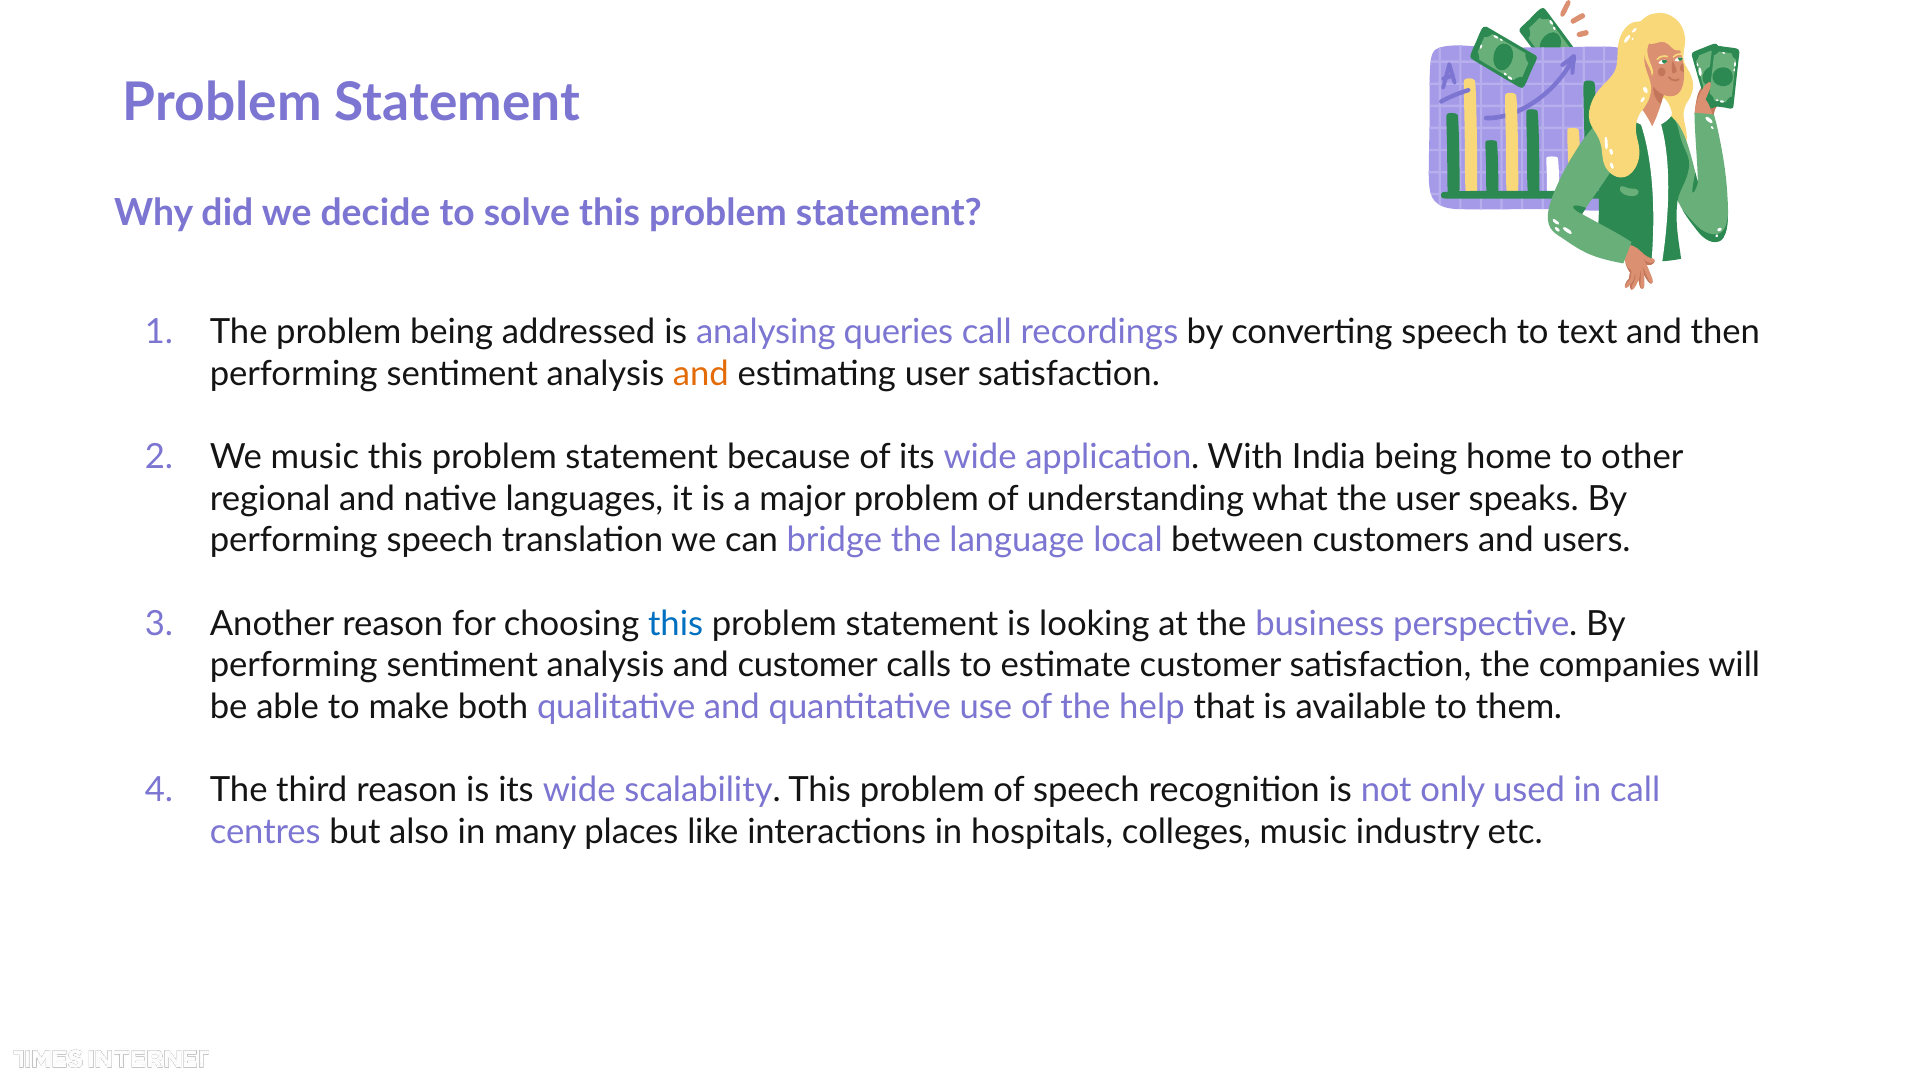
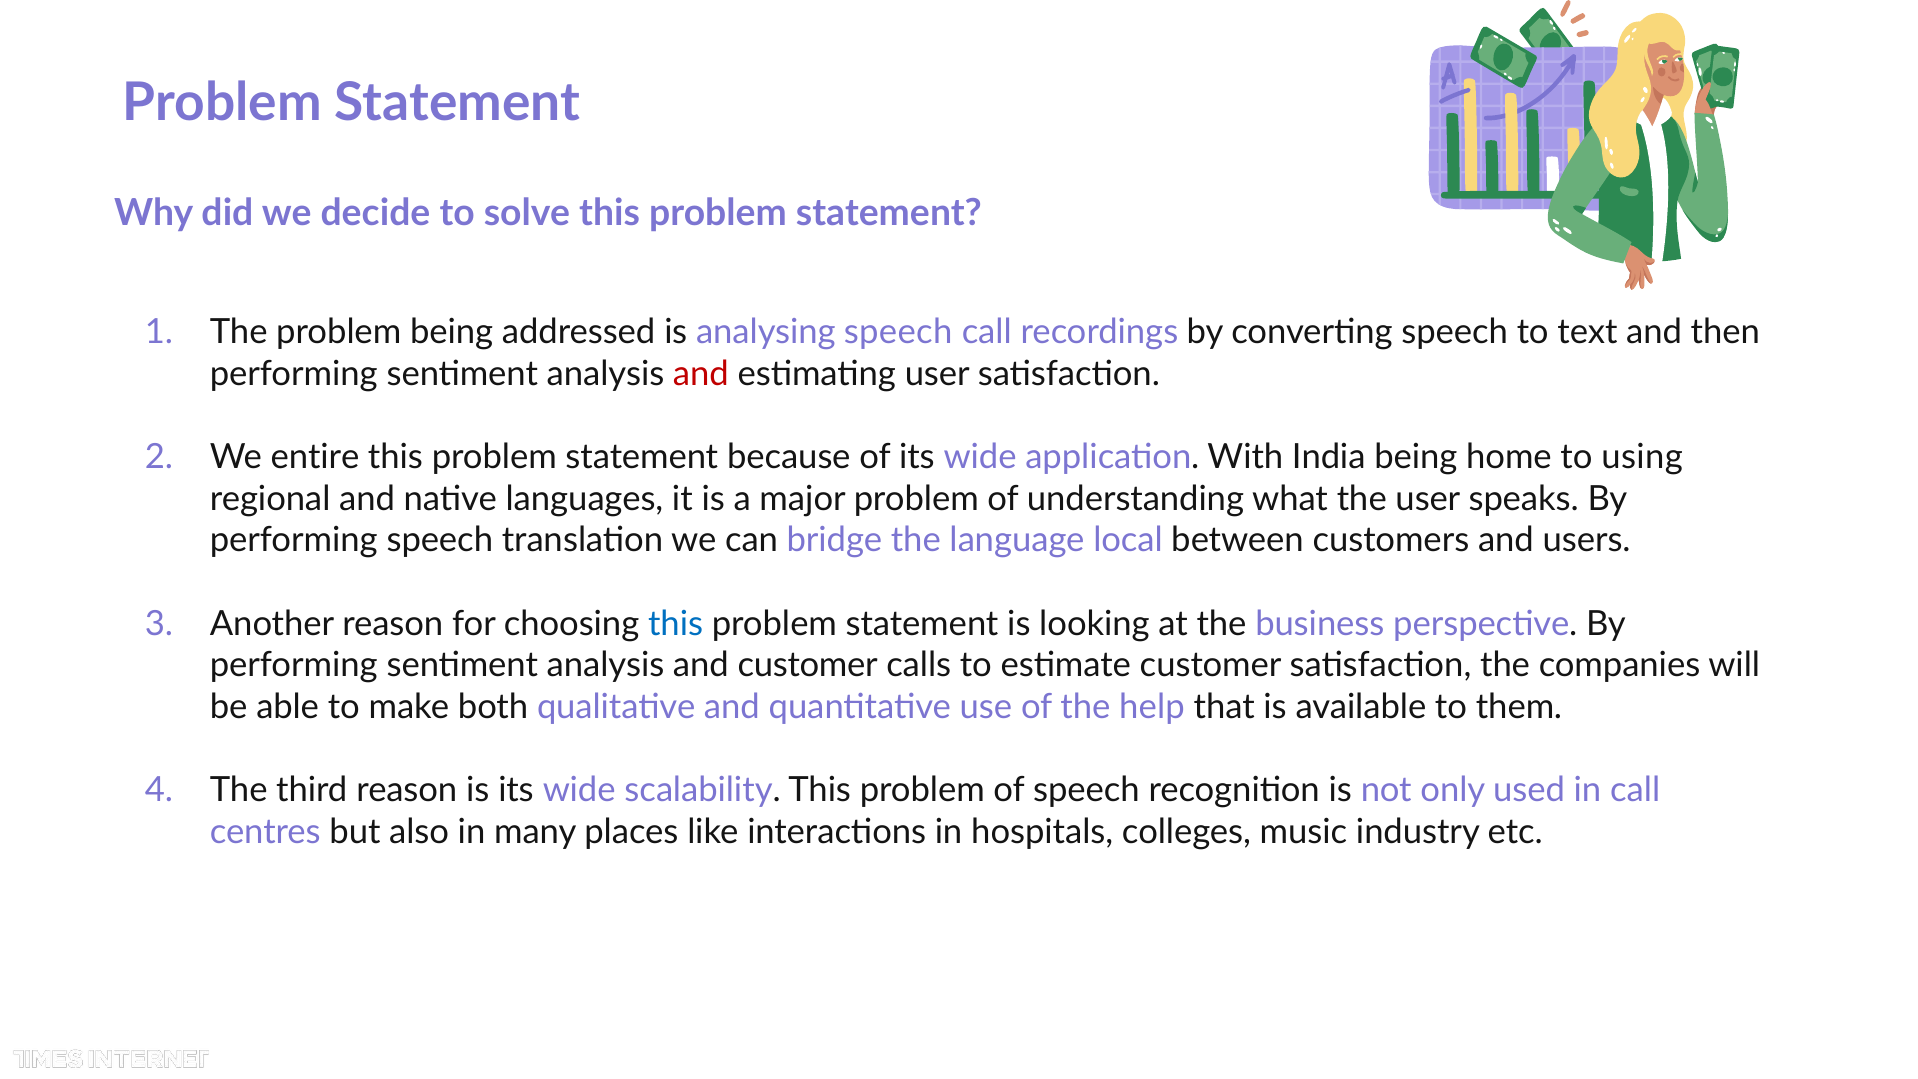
analysing queries: queries -> speech (898, 332)
and colour: orange -> red (701, 374)
We music: music -> entire (315, 457)
other: other -> using (1642, 457)
